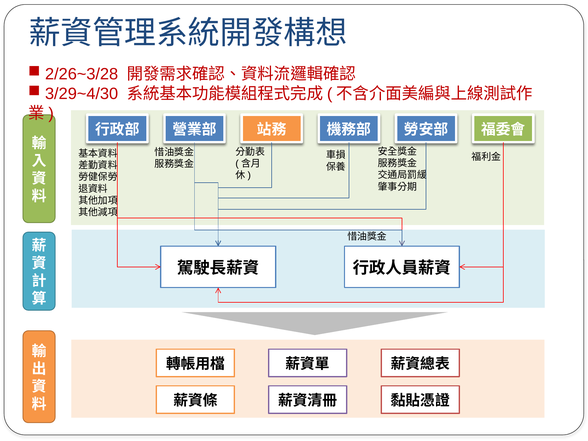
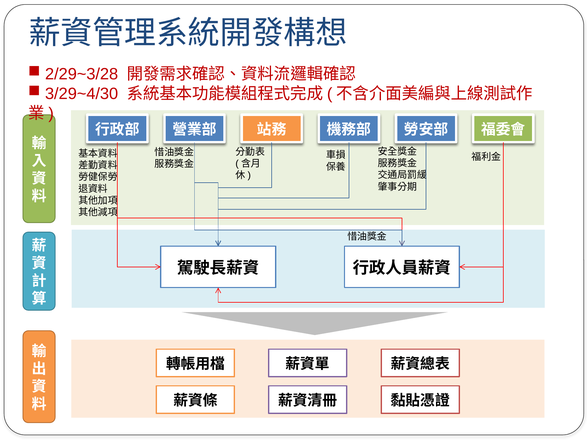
2/26~3/28: 2/26~3/28 -> 2/29~3/28 (82, 74)
